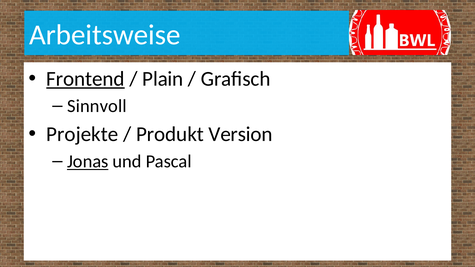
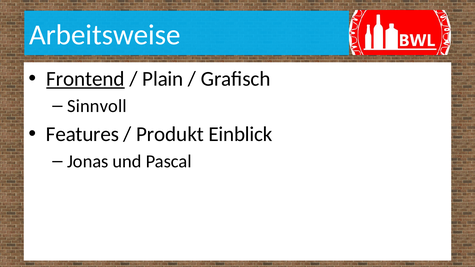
Projekte: Projekte -> Features (82, 134)
Version: Version -> Einblick (241, 134)
Jonas underline: present -> none (88, 162)
